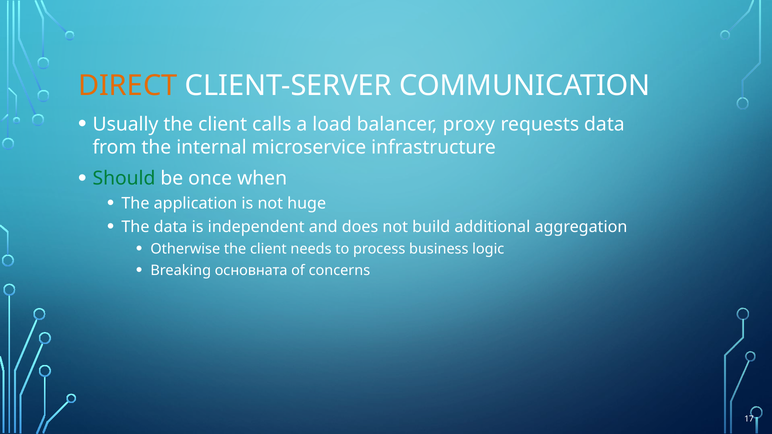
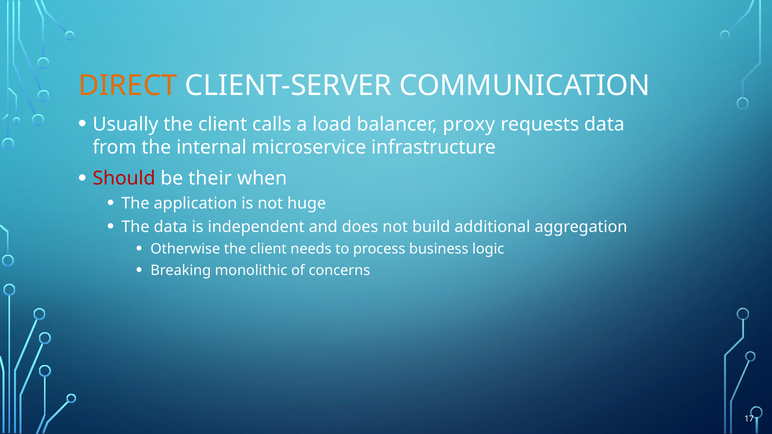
Should colour: green -> red (124, 179)
once: once -> their (210, 179)
основната: основната -> monolithic (251, 271)
